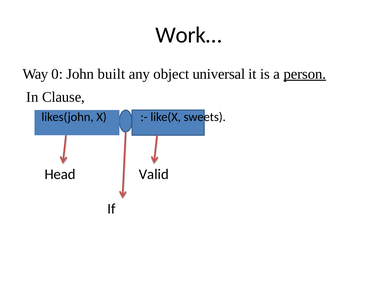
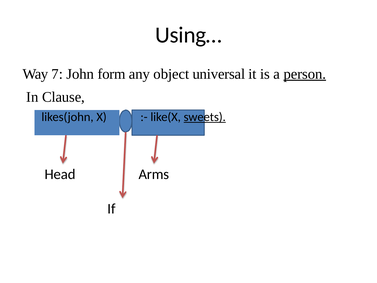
Work…: Work… -> Using… (189, 35)
0: 0 -> 7 (57, 74)
built: built -> form (112, 74)
sweets underline: none -> present (205, 117)
Valid: Valid -> Arms (154, 174)
